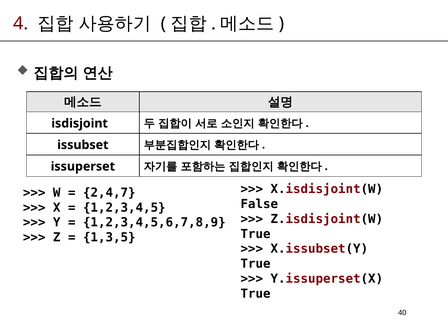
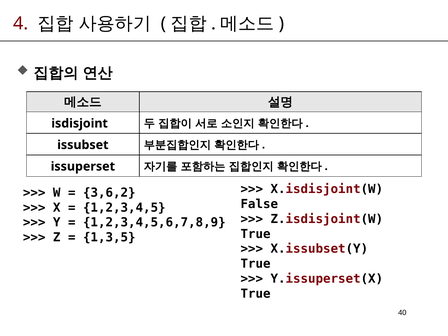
2,4,7: 2,4,7 -> 3,6,2 (109, 193)
